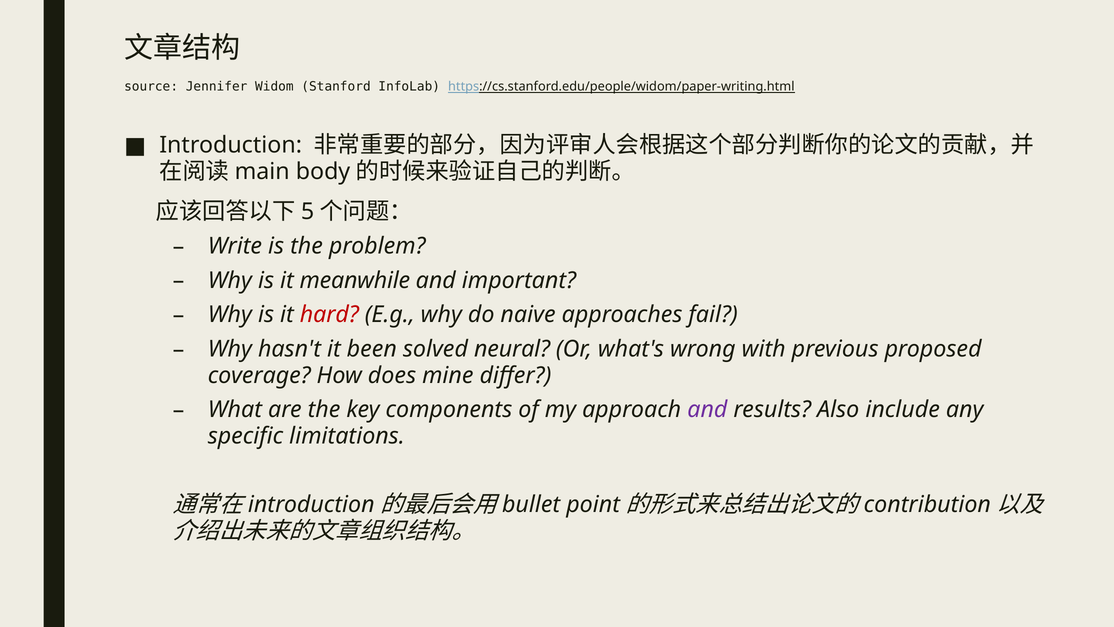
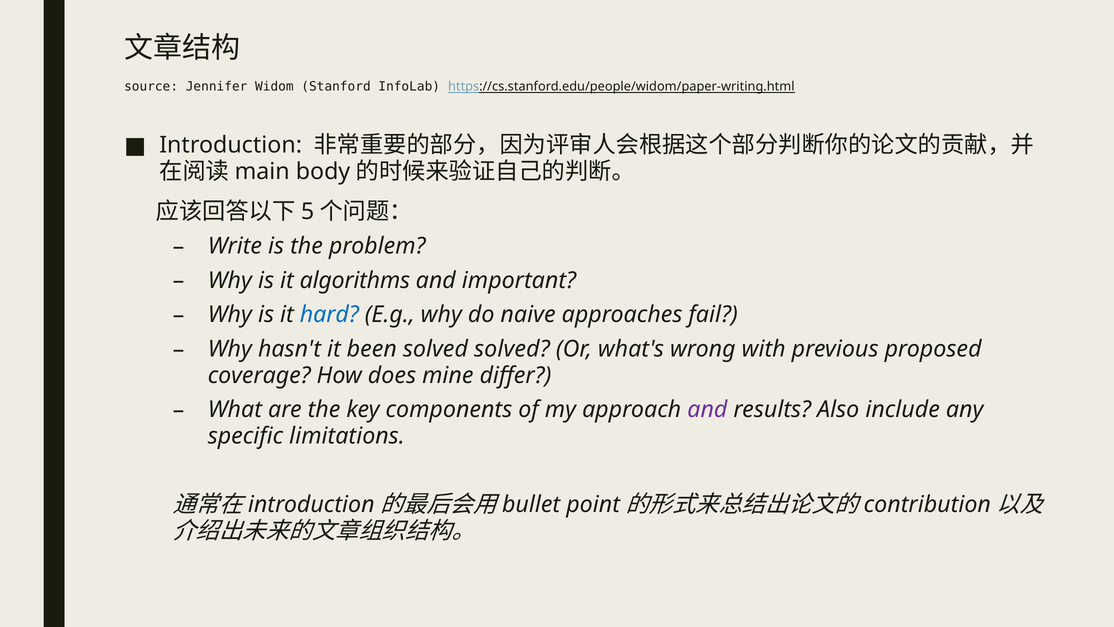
meanwhile: meanwhile -> algorithms (355, 280)
hard colour: red -> blue (329, 315)
solved neural: neural -> solved (512, 349)
